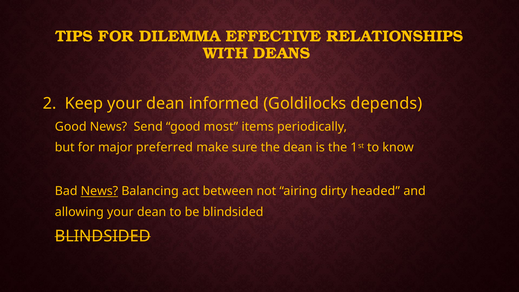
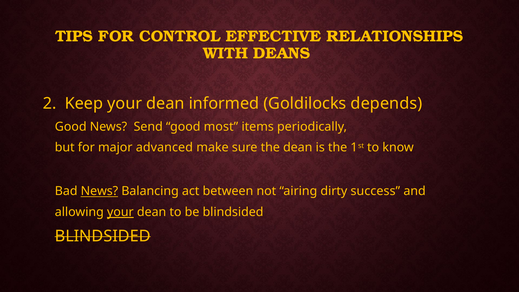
DILEMMA: DILEMMA -> CONTROL (180, 36)
preferred: preferred -> advanced (164, 147)
headed: headed -> success (375, 191)
your underline: none -> present (120, 212)
